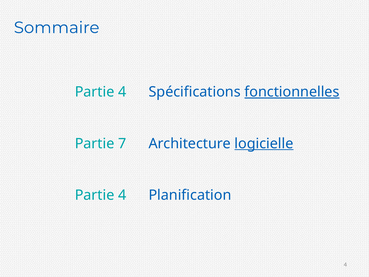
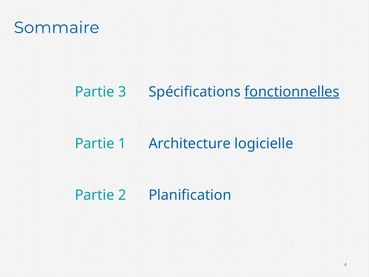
4: 4 -> 3 (122, 92)
7: 7 -> 1 (122, 143)
logicielle underline: present -> none (264, 143)
4: 4 -> 2 (122, 195)
